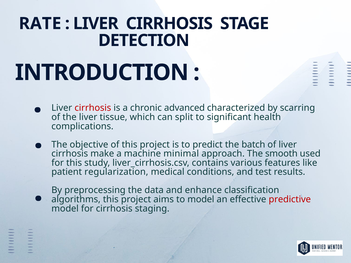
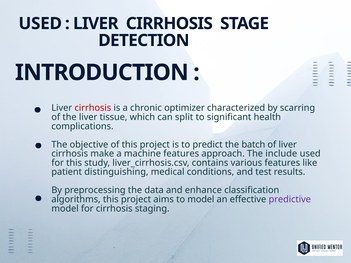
RATE: RATE -> USED (40, 24)
advanced: advanced -> optimizer (184, 108)
machine minimal: minimal -> features (181, 154)
smooth: smooth -> include (281, 154)
regularization: regularization -> distinguishing (116, 172)
predictive colour: red -> purple (290, 200)
